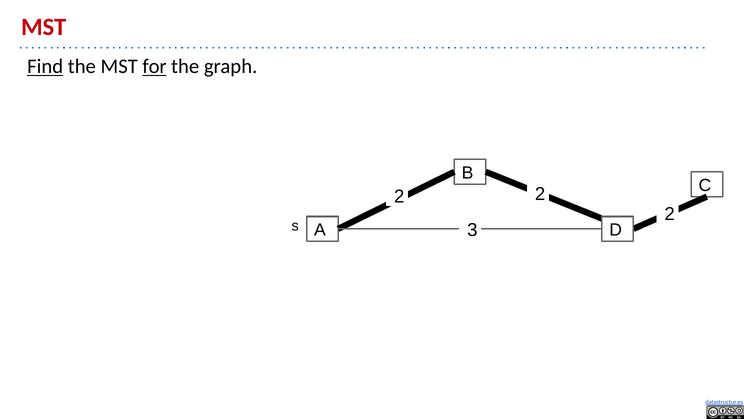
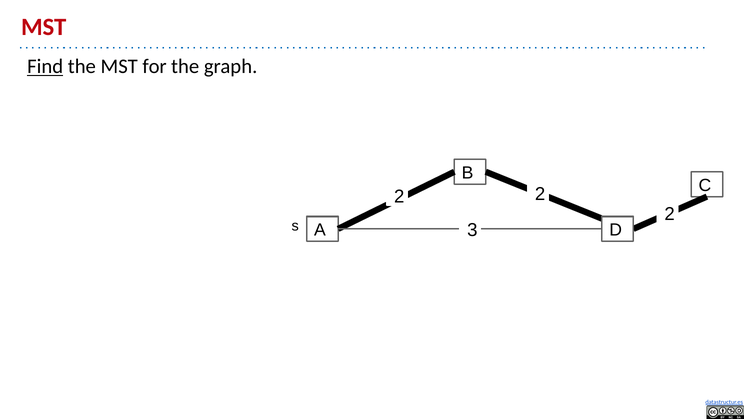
for underline: present -> none (155, 67)
